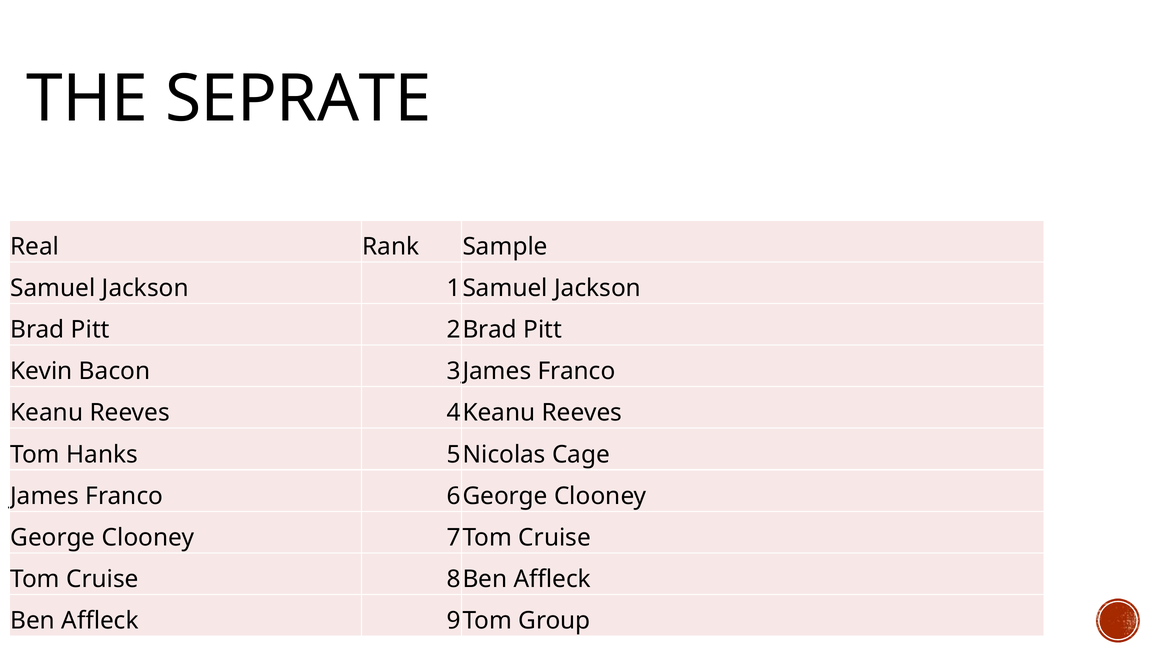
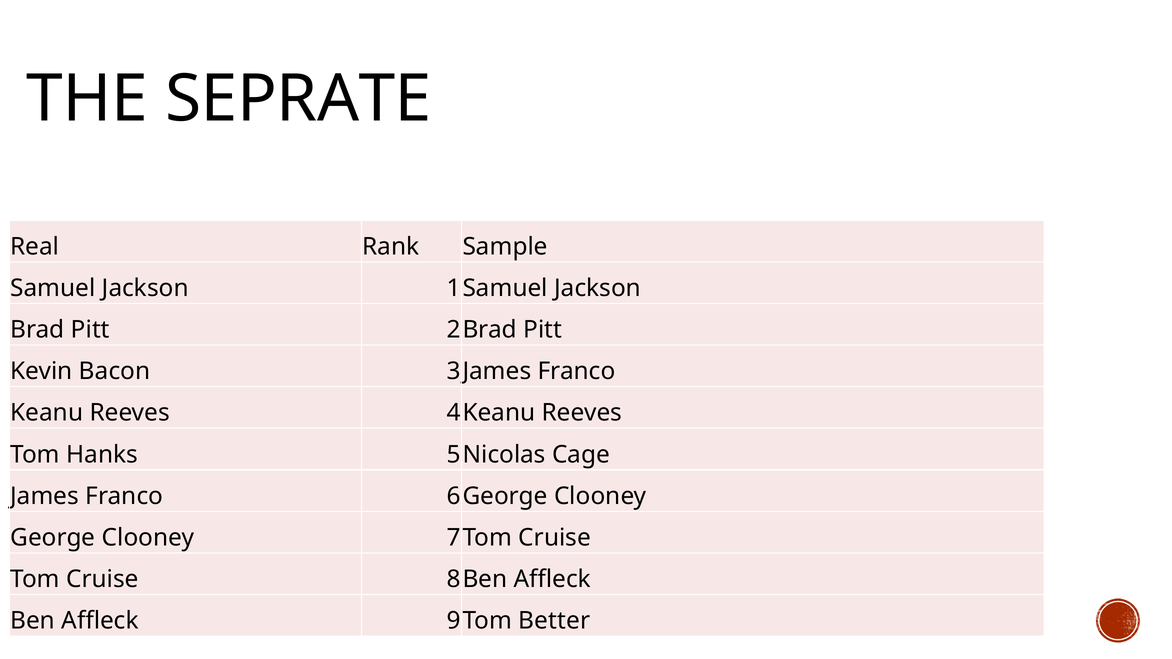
Group: Group -> Better (554, 621)
